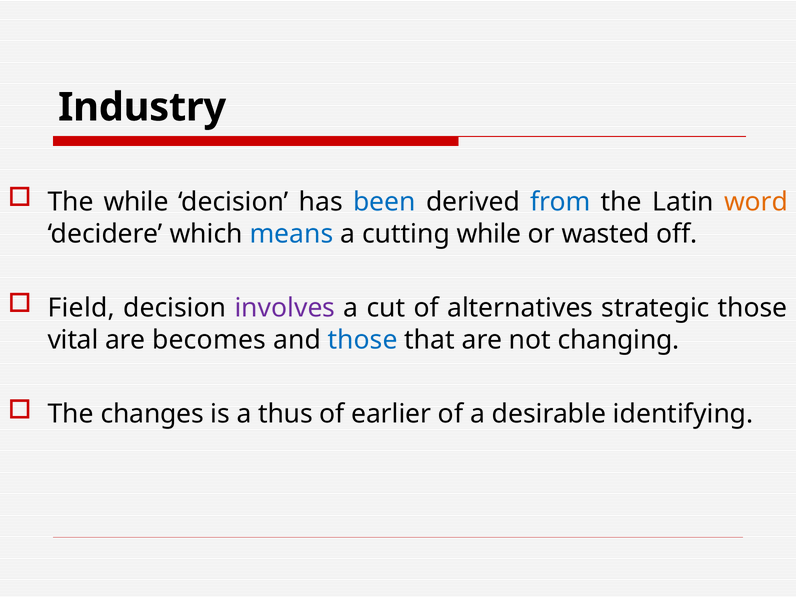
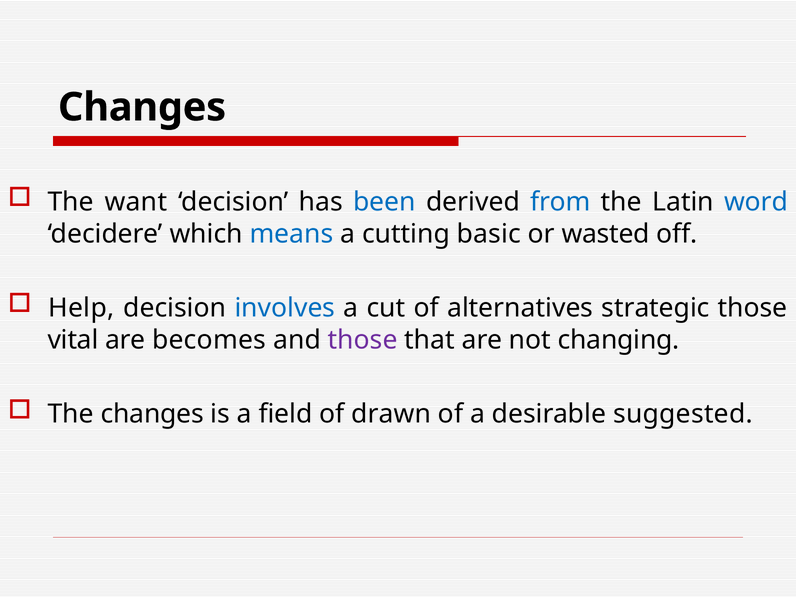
Industry: Industry -> Changes (142, 107)
The while: while -> want (136, 202)
word colour: orange -> blue (756, 202)
cutting while: while -> basic (489, 234)
Field: Field -> Help (81, 308)
involves colour: purple -> blue (285, 308)
those colour: blue -> purple (363, 340)
thus: thus -> field (286, 414)
earlier: earlier -> drawn (391, 414)
identifying: identifying -> suggested (683, 414)
